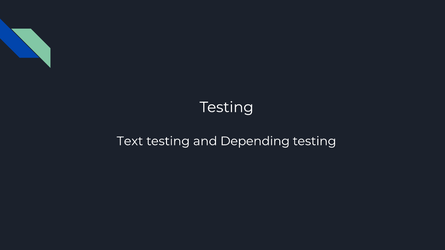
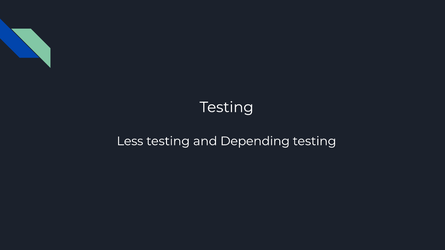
Text: Text -> Less (130, 141)
